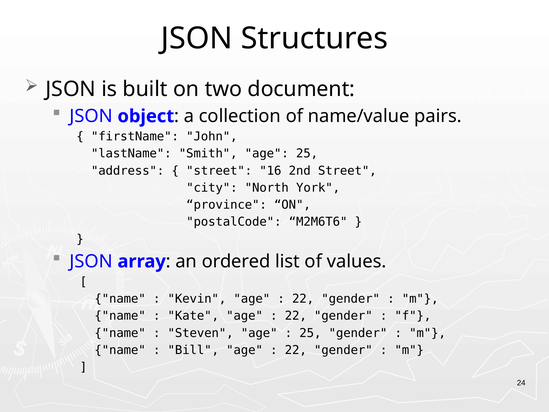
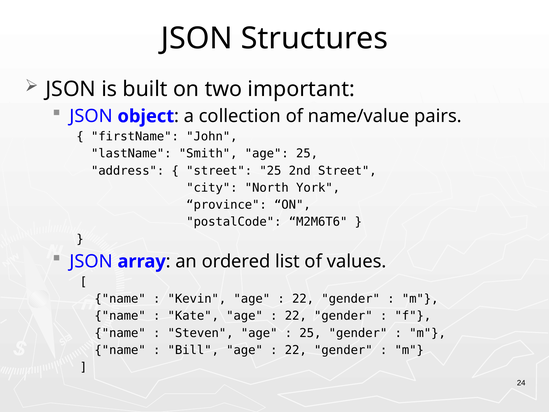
document: document -> important (301, 89)
street 16: 16 -> 25 (270, 171)
